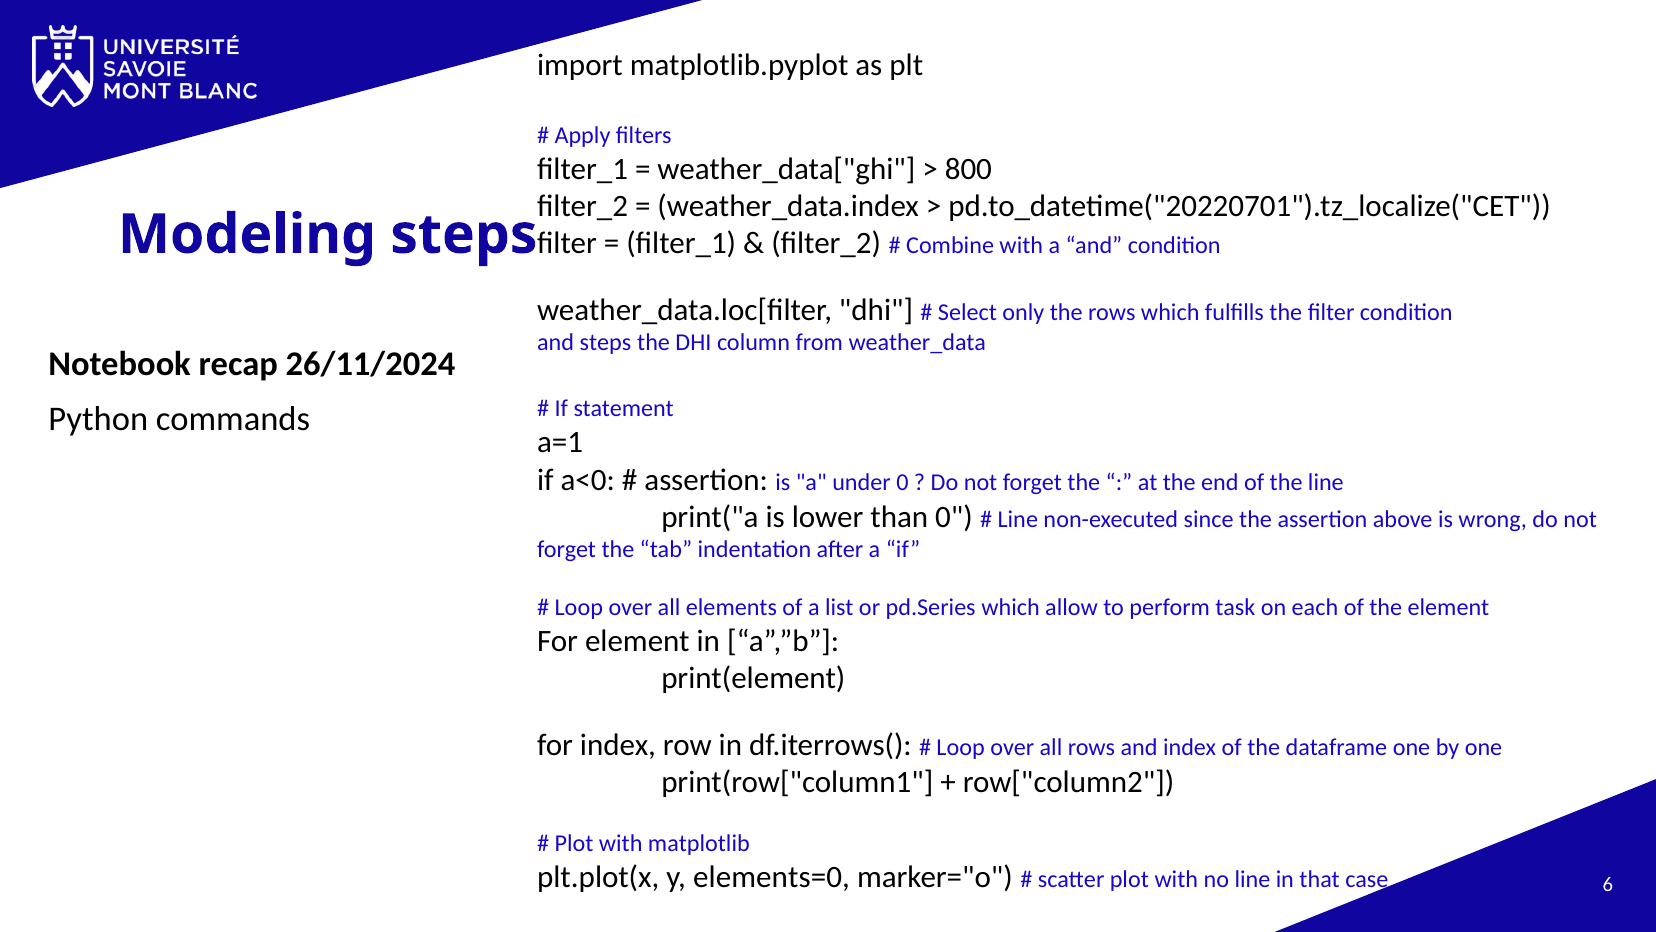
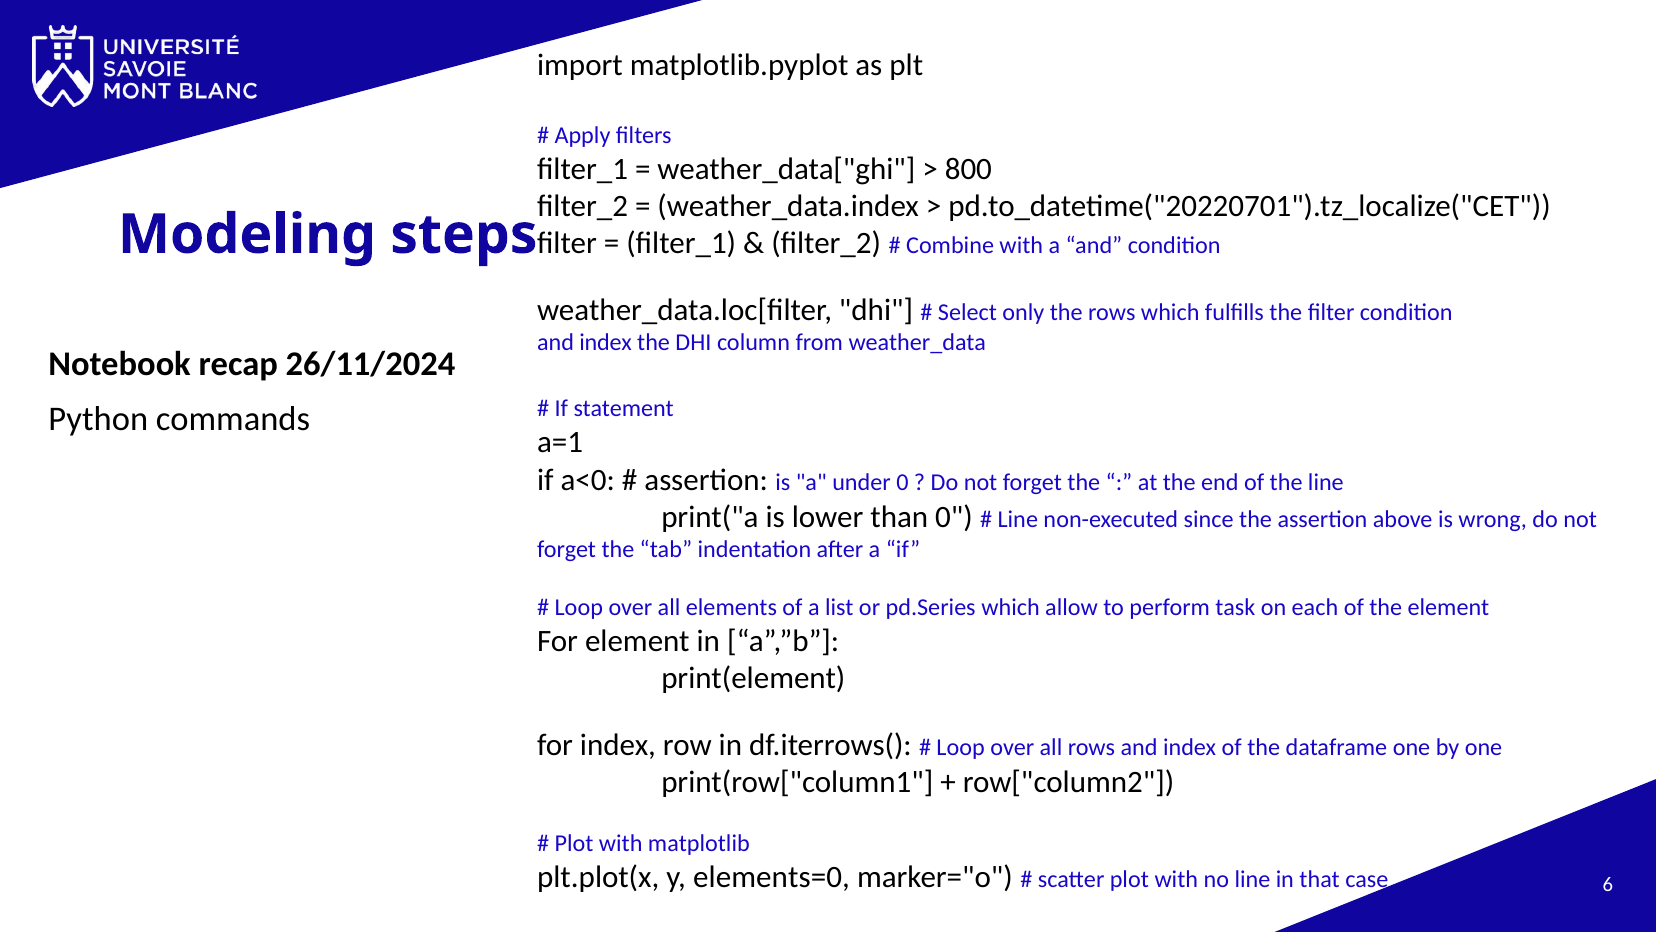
steps: steps -> index (606, 342)
